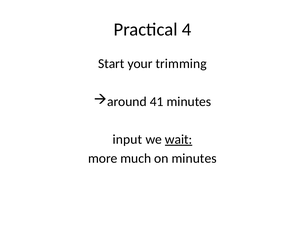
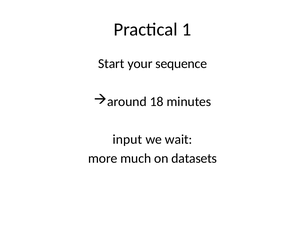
4: 4 -> 1 (186, 30)
trimming: trimming -> sequence (181, 64)
41: 41 -> 18 (157, 102)
wait underline: present -> none (179, 140)
on minutes: minutes -> datasets (194, 159)
